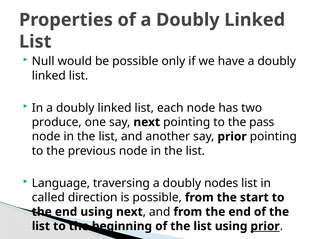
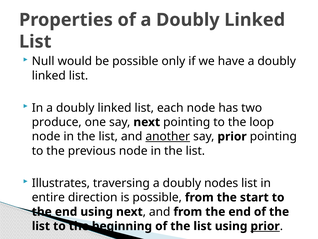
pass: pass -> loop (262, 122)
another underline: none -> present (168, 136)
Language: Language -> Illustrates (61, 183)
called: called -> entire (48, 197)
